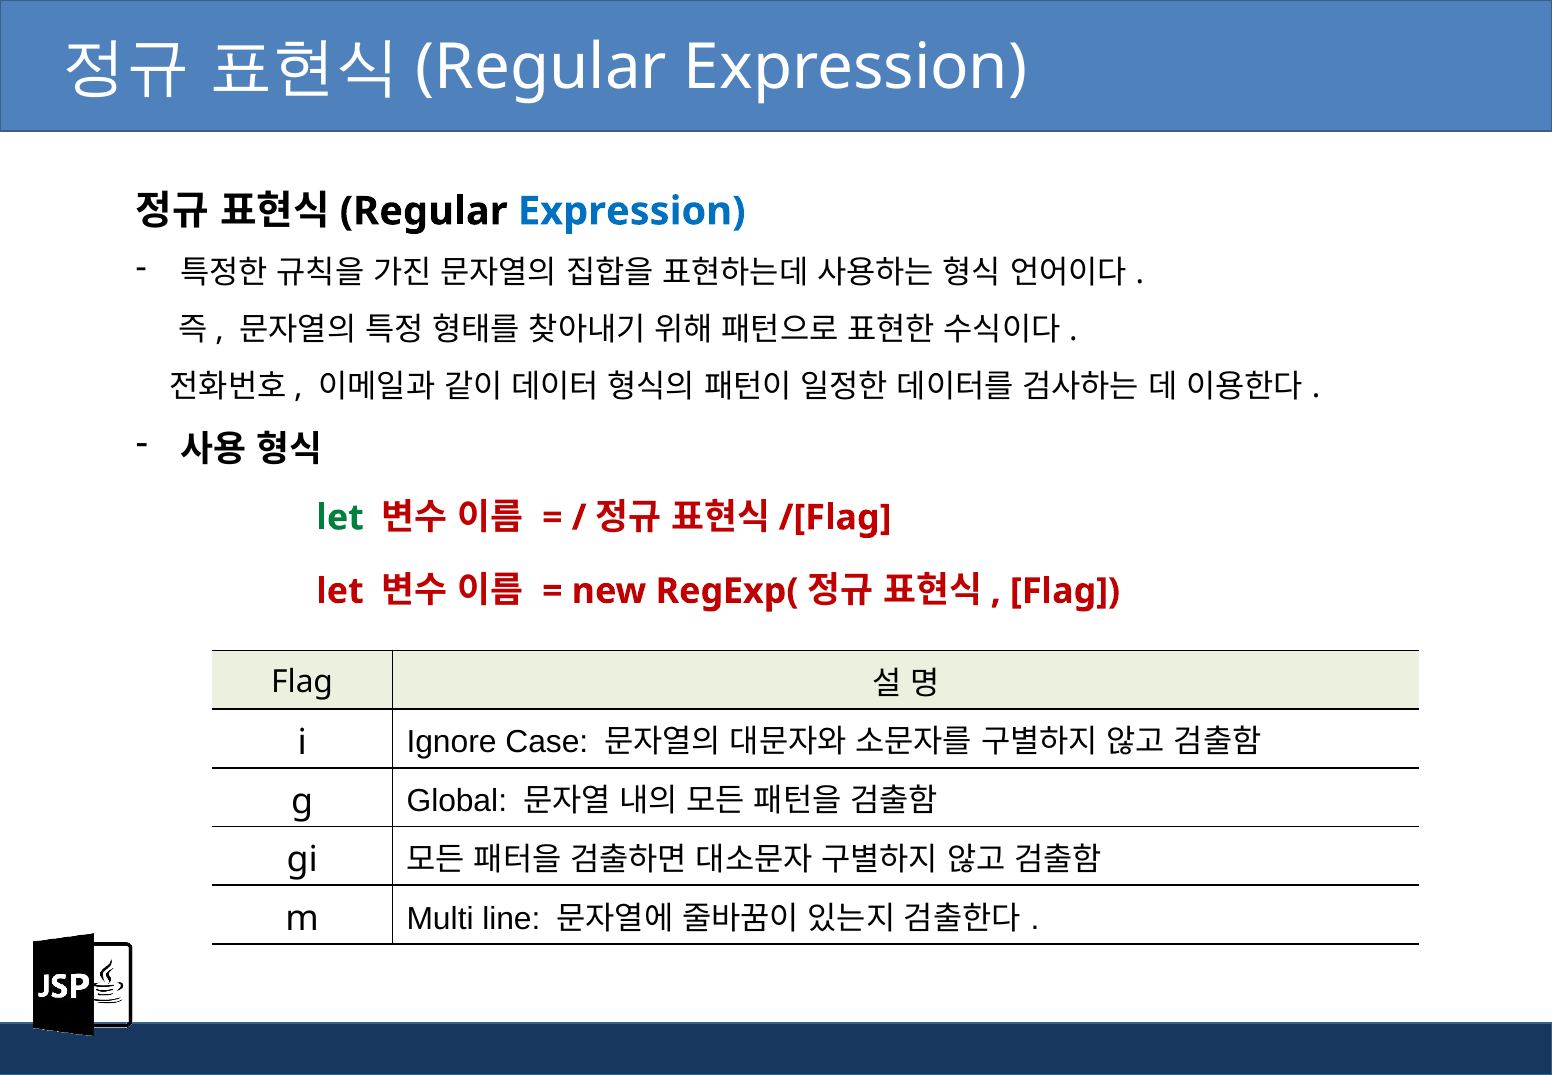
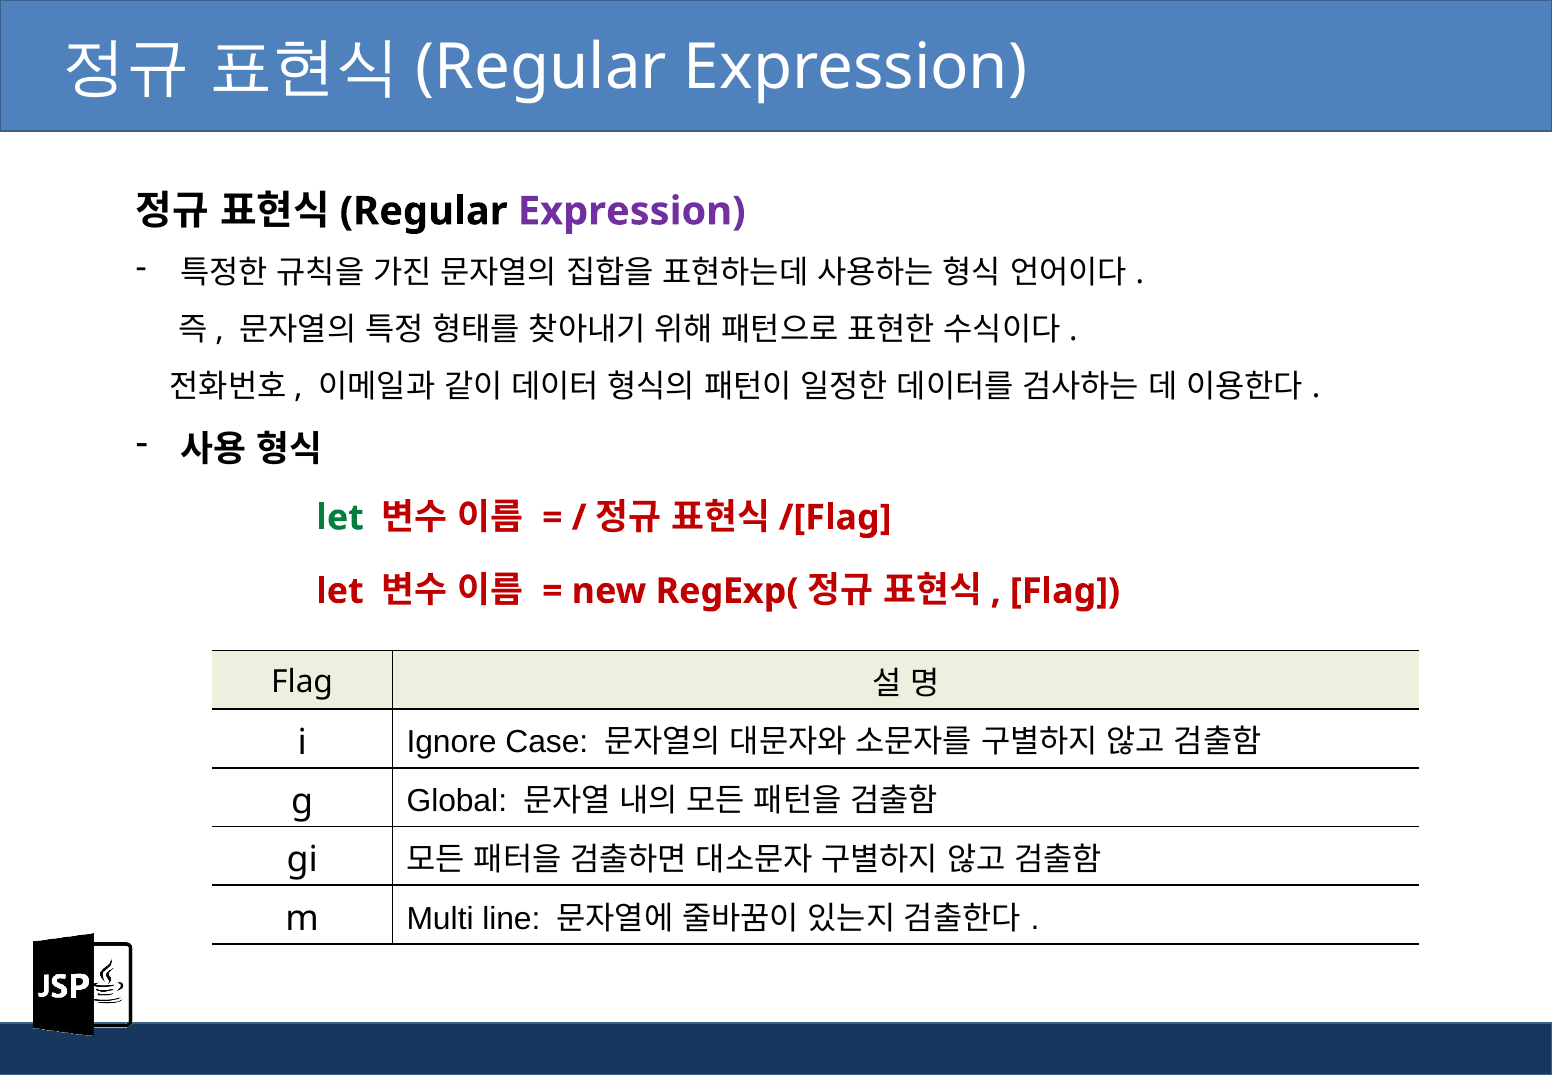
Expression colour: blue -> purple (632, 211)
